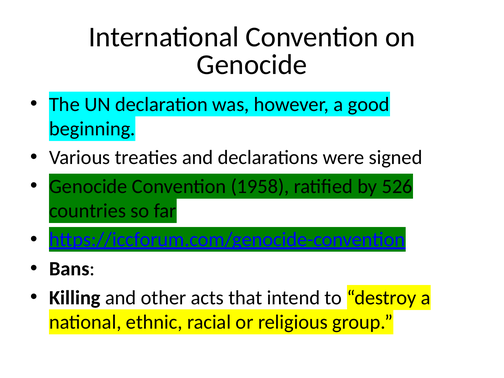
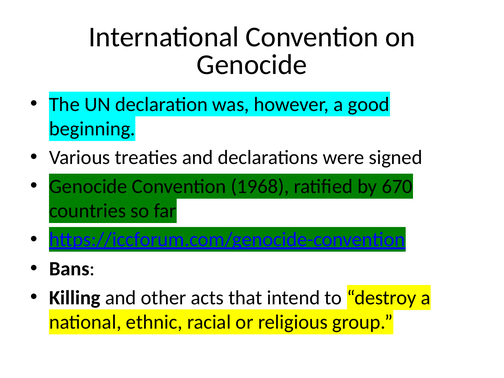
1958: 1958 -> 1968 (260, 186)
526: 526 -> 670 (397, 186)
